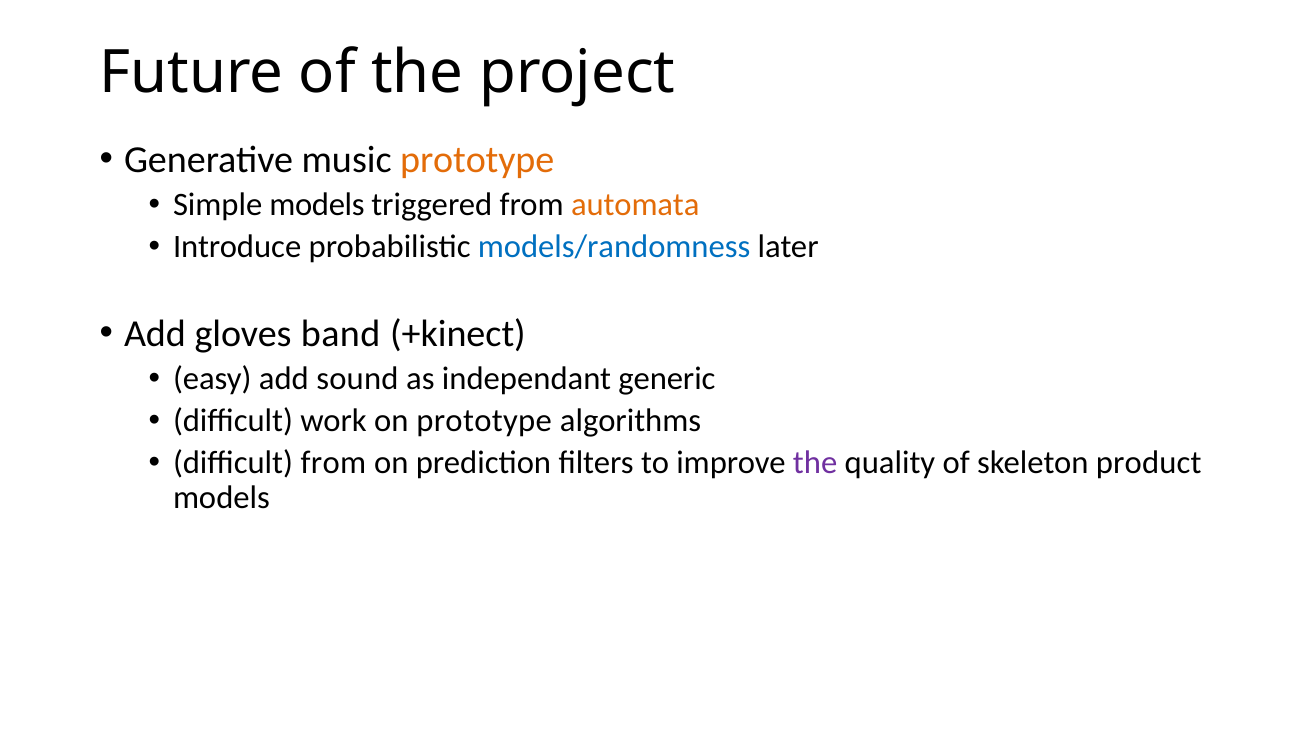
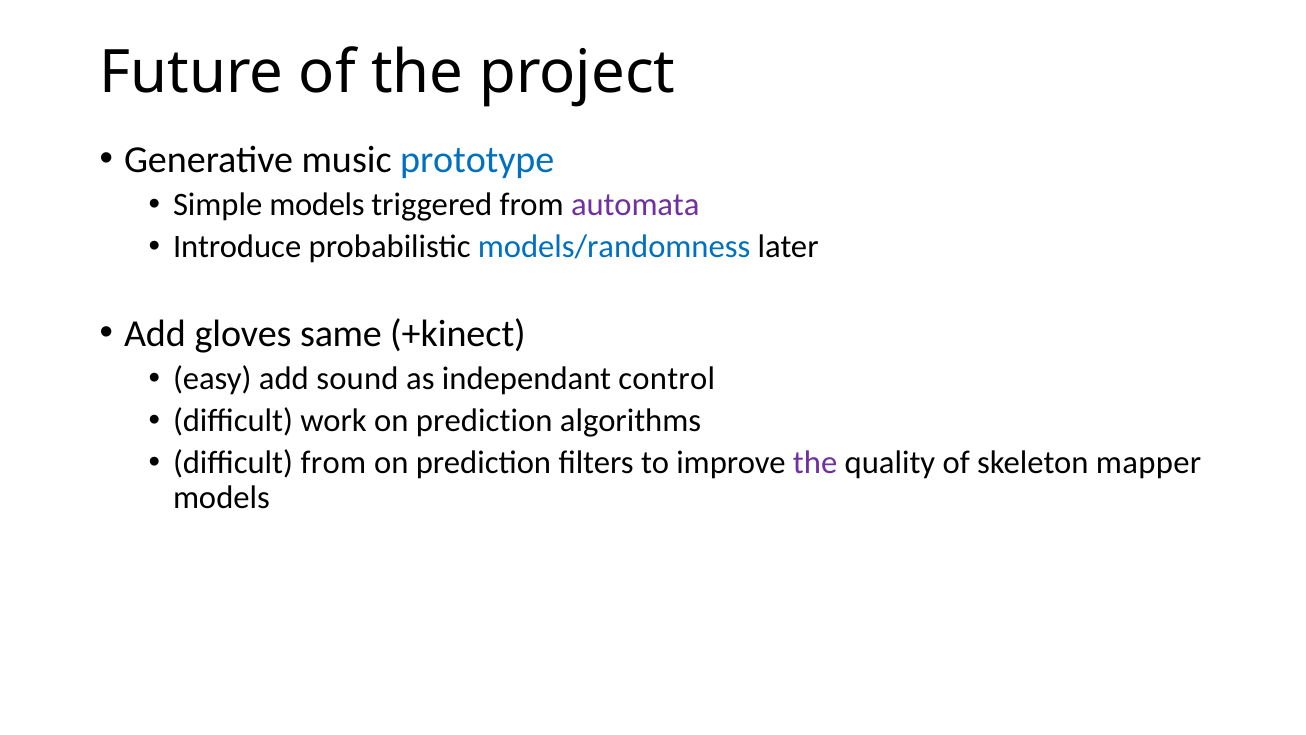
prototype colour: orange -> blue (477, 159)
automata colour: orange -> purple (635, 205)
band: band -> same (341, 334)
generic: generic -> control (667, 379)
work on prototype: prototype -> prediction (484, 421)
product: product -> mapper (1149, 463)
